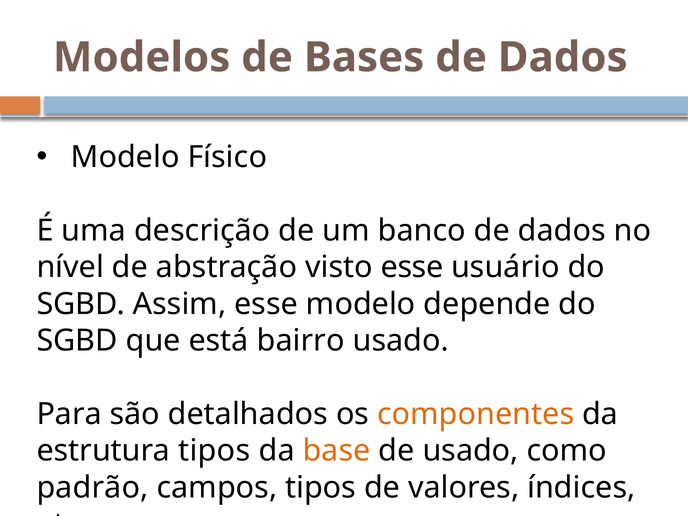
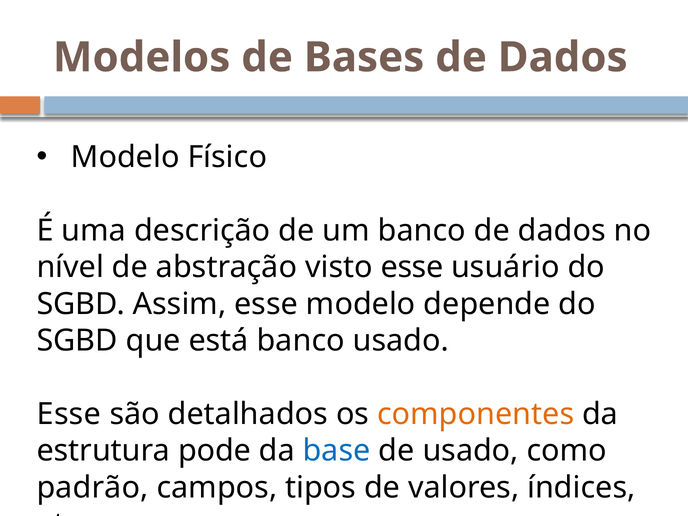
está bairro: bairro -> banco (301, 341)
Para: Para -> Esse (69, 414)
estrutura tipos: tipos -> pode (214, 451)
base colour: orange -> blue (337, 451)
